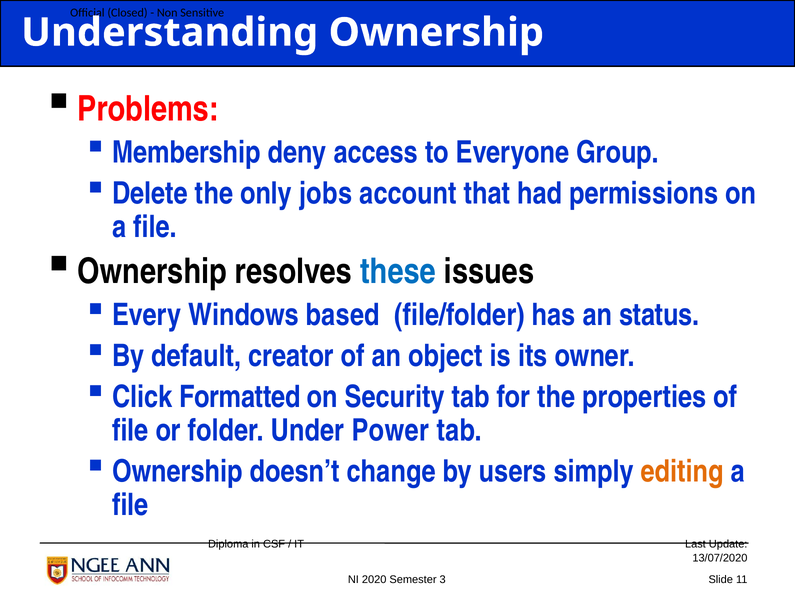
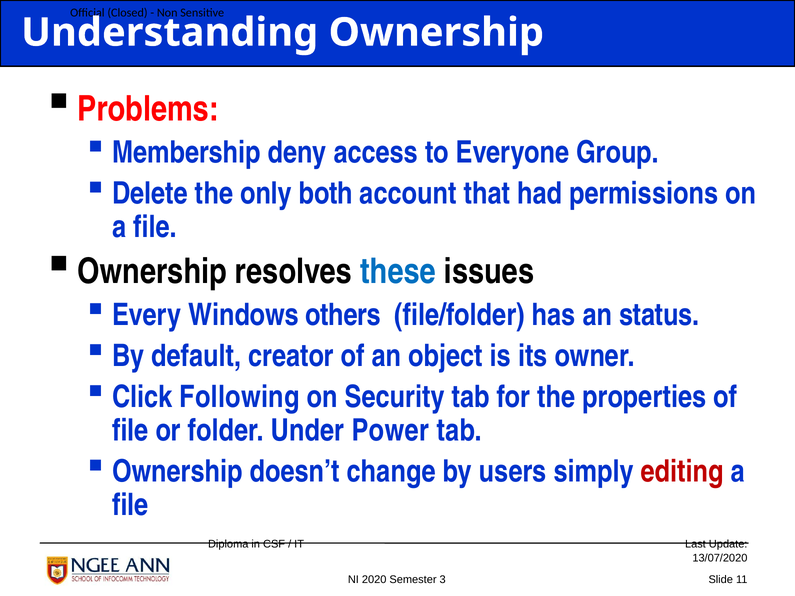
jobs: jobs -> both (326, 194)
based: based -> others (343, 315)
Formatted: Formatted -> Following (240, 397)
editing colour: orange -> red (682, 472)
